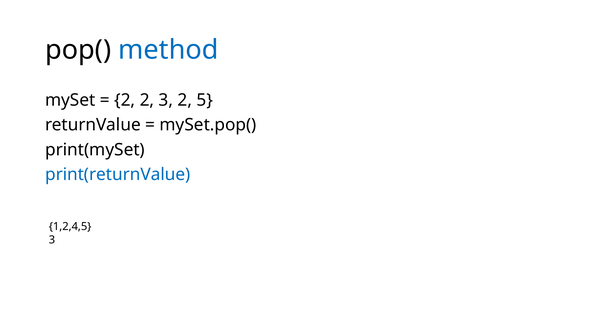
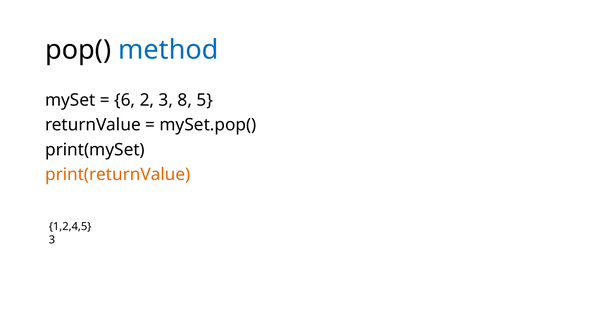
2: 2 -> 6 (125, 100)
3 2: 2 -> 8 (185, 100)
print(returnValue colour: blue -> orange (118, 175)
